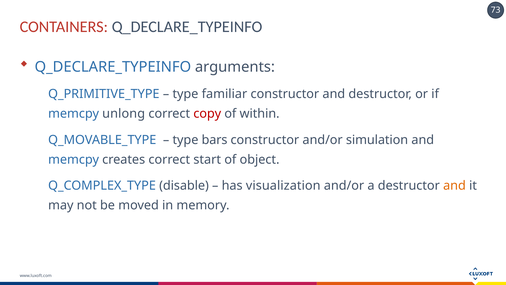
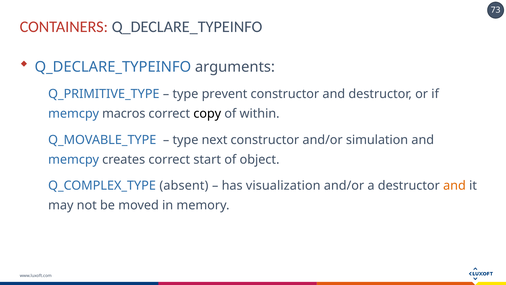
familiar: familiar -> prevent (225, 94)
unlong: unlong -> macros (124, 114)
copy colour: red -> black (207, 114)
bars: bars -> next (215, 140)
disable: disable -> absent (184, 185)
